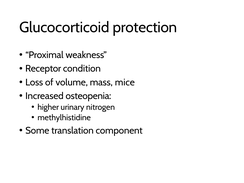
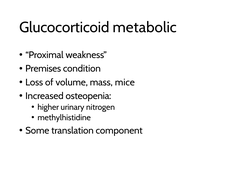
protection: protection -> metabolic (145, 27)
Receptor: Receptor -> Premises (43, 69)
